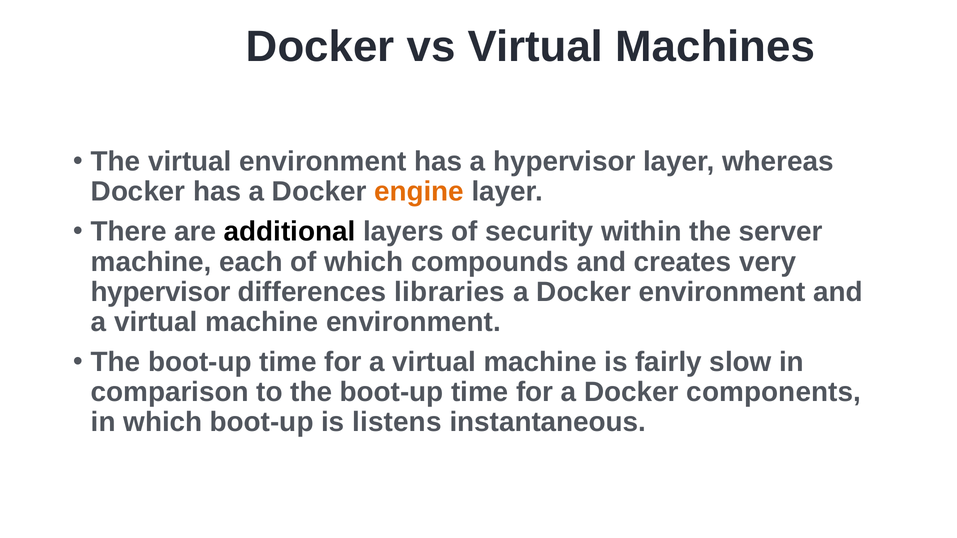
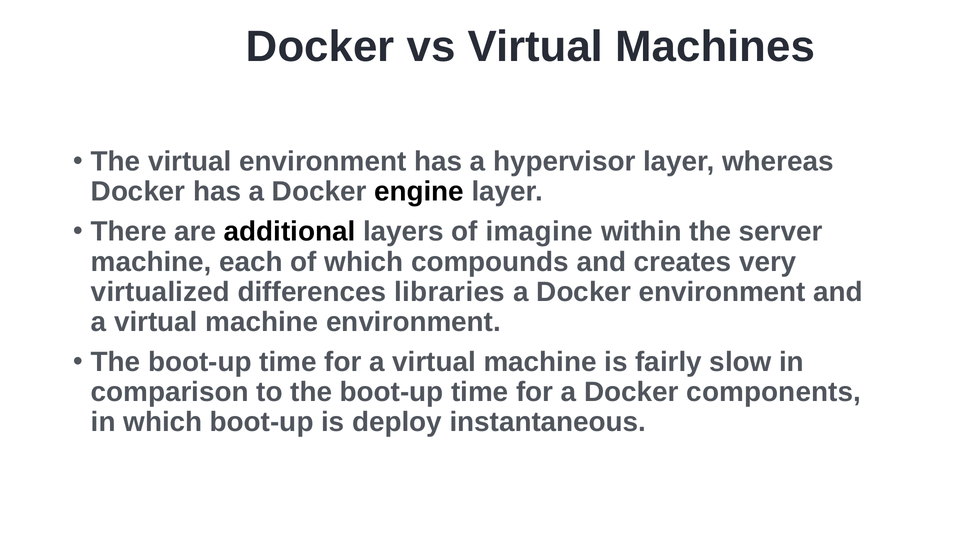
engine colour: orange -> black (419, 192)
security: security -> imagine (539, 232)
hypervisor: hypervisor -> virtualized (160, 292)
listens: listens -> deploy (397, 422)
